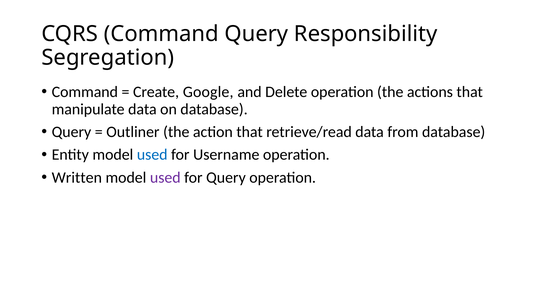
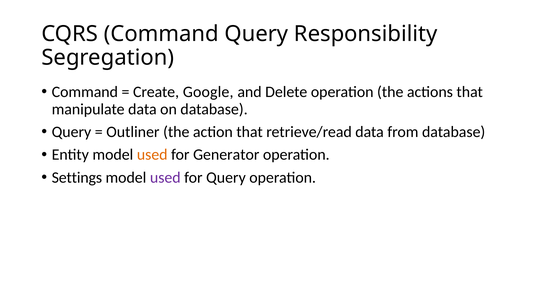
used colour: blue -> orange (152, 155)
Username: Username -> Generator (226, 155)
Written: Written -> Settings (77, 178)
